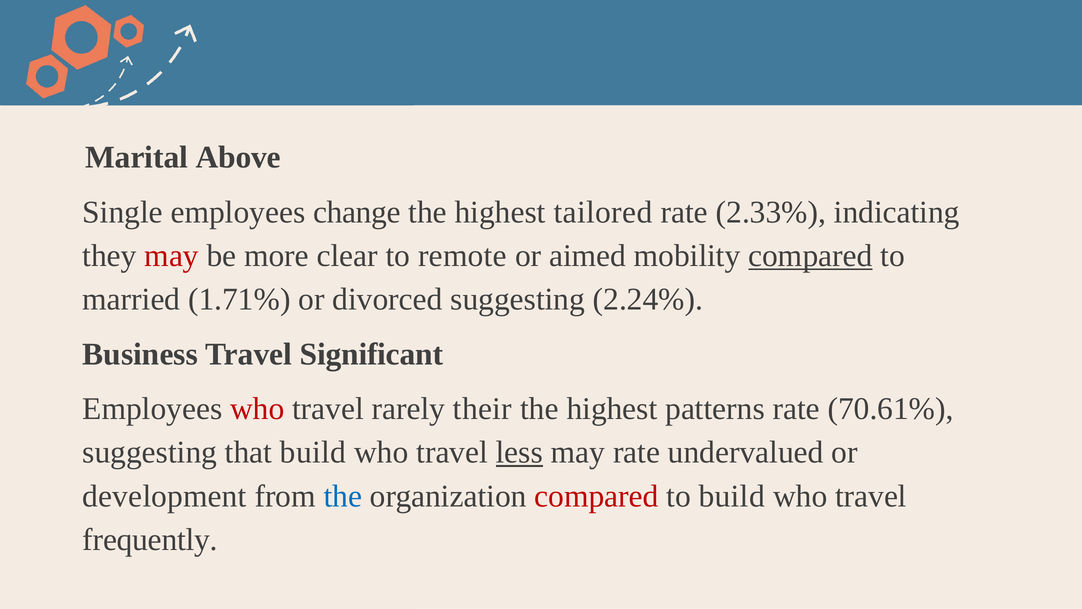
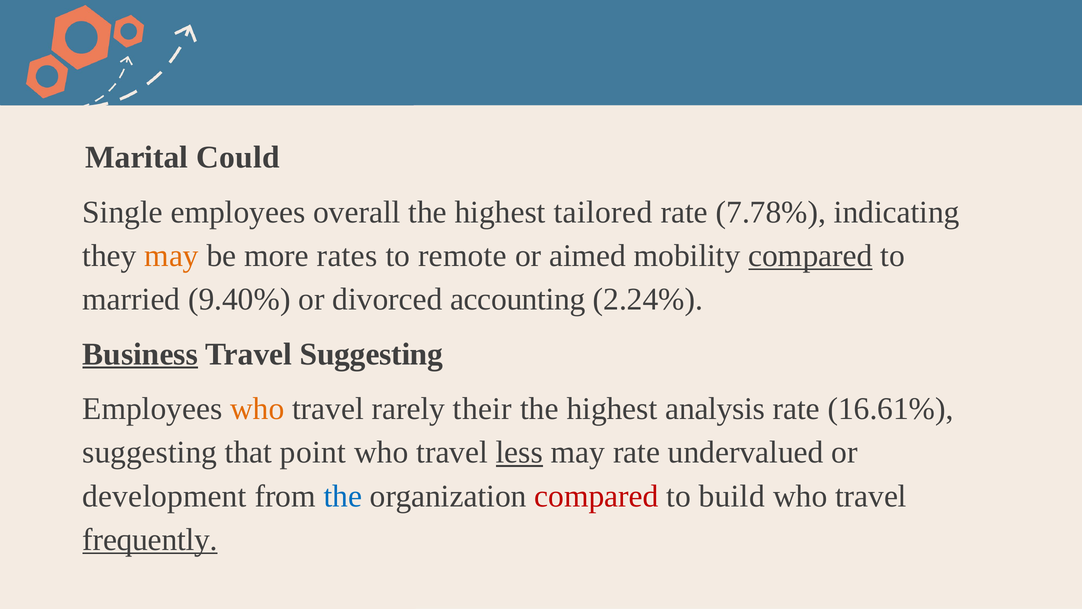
Above: Above -> Could (238, 157)
change: change -> overall (357, 212)
2.33%: 2.33% -> 7.78% (771, 212)
may colour: red -> orange (172, 256)
clear: clear -> rates (347, 256)
1.71%: 1.71% -> 9.40% (239, 299)
divorced suggesting: suggesting -> accounting (518, 299)
Business underline: none -> present (140, 354)
Travel Significant: Significant -> Suggesting (371, 354)
who colour: red -> orange (257, 409)
patterns: patterns -> analysis (715, 409)
70.61%: 70.61% -> 16.61% (891, 409)
that build: build -> point (313, 452)
frequently underline: none -> present (150, 539)
